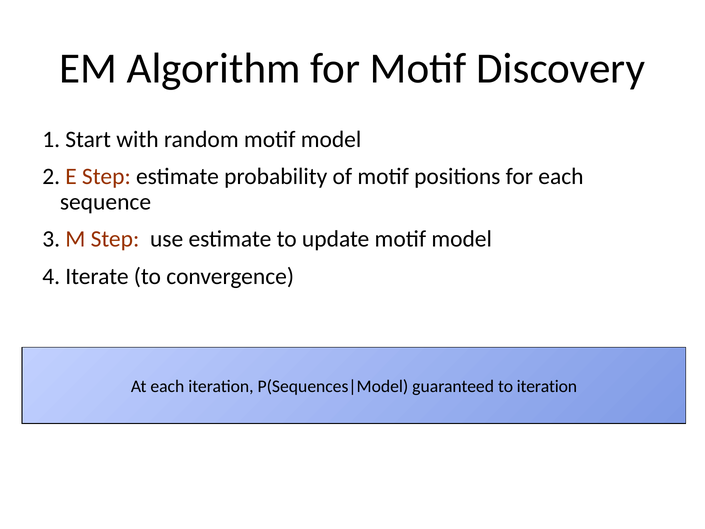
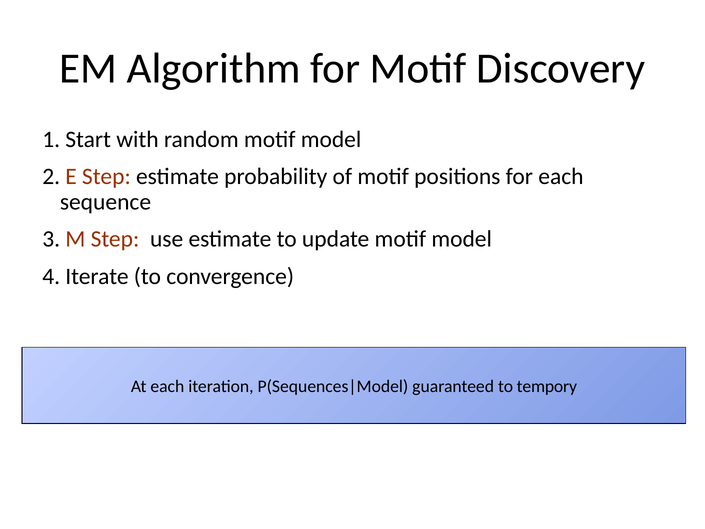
to iteration: iteration -> tempory (547, 386)
